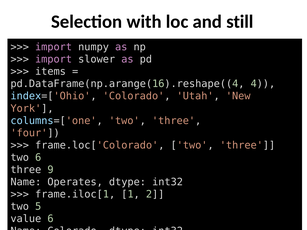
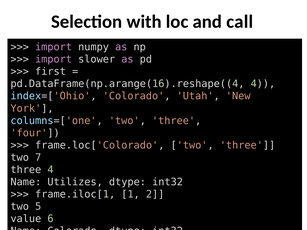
still: still -> call (240, 22)
items: items -> first (50, 72)
two 6: 6 -> 7 (38, 158)
three 9: 9 -> 4 (50, 170)
Operates: Operates -> Utilizes (75, 182)
